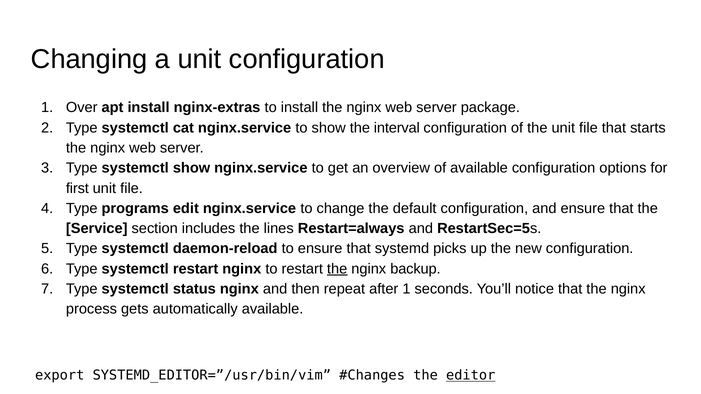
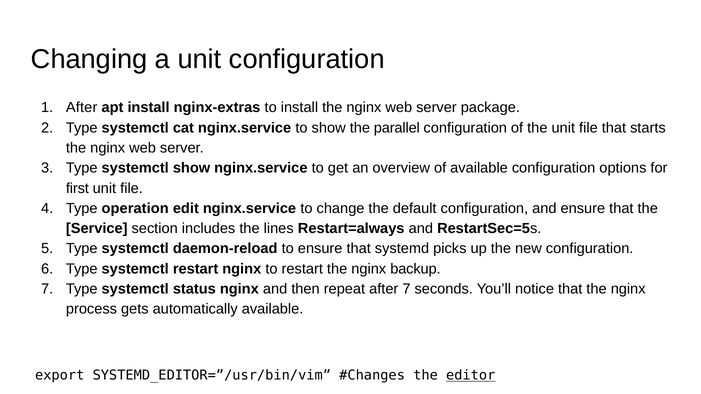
Over: Over -> After (82, 108)
interval: interval -> parallel (397, 128)
programs: programs -> operation (135, 208)
the underline: present -> none (337, 269)
after 1: 1 -> 7 (406, 289)
